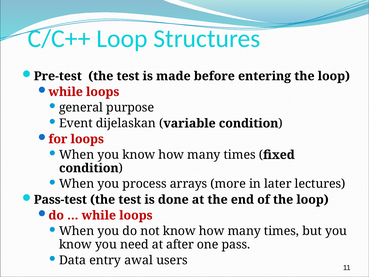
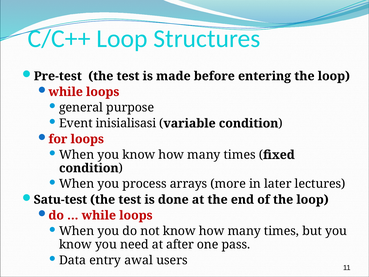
dijelaskan: dijelaskan -> inisialisasi (126, 123)
Pass-test: Pass-test -> Satu-test (60, 199)
